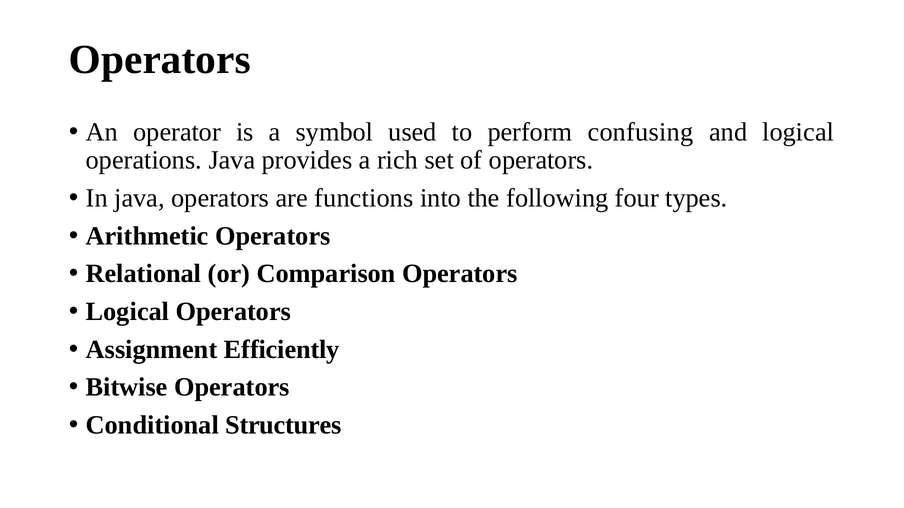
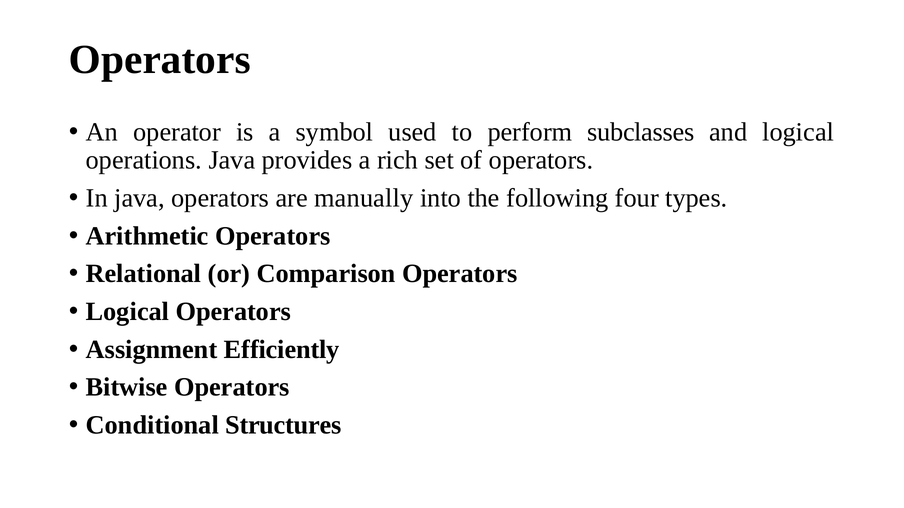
confusing: confusing -> subclasses (641, 132)
functions: functions -> manually (364, 198)
